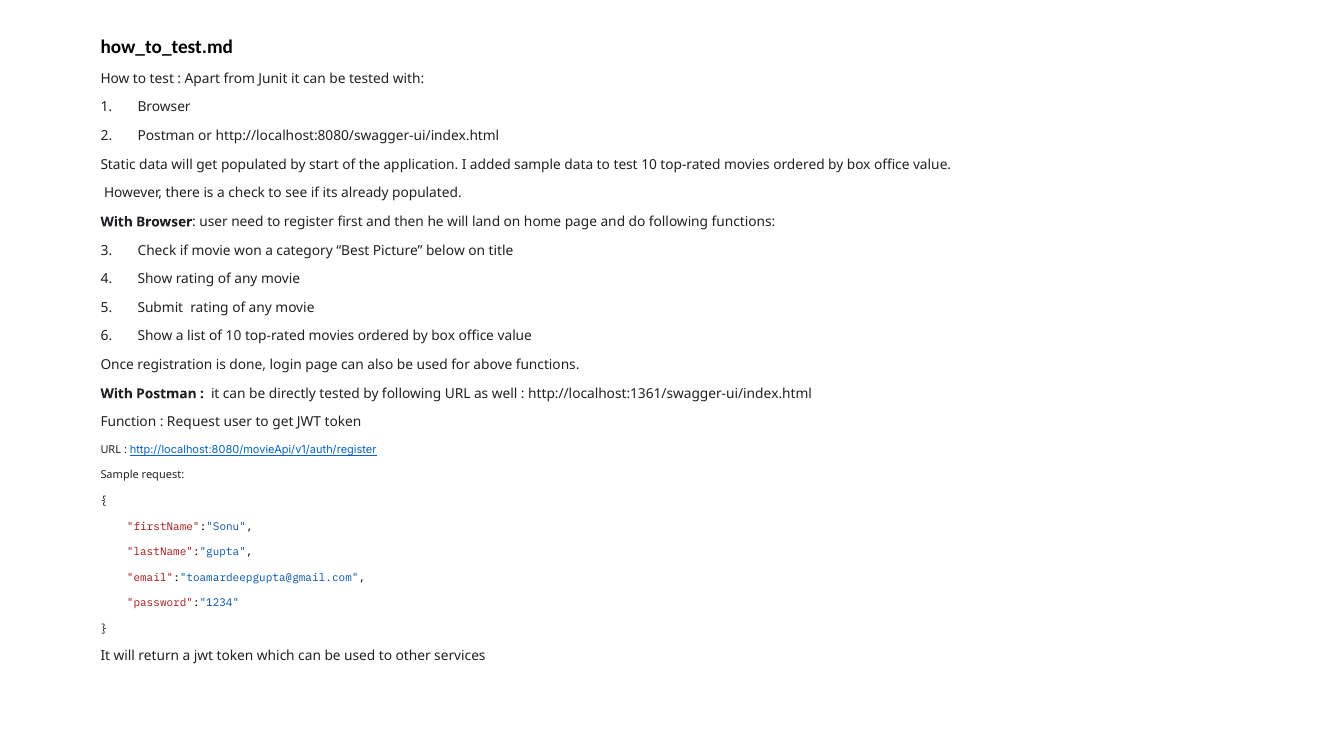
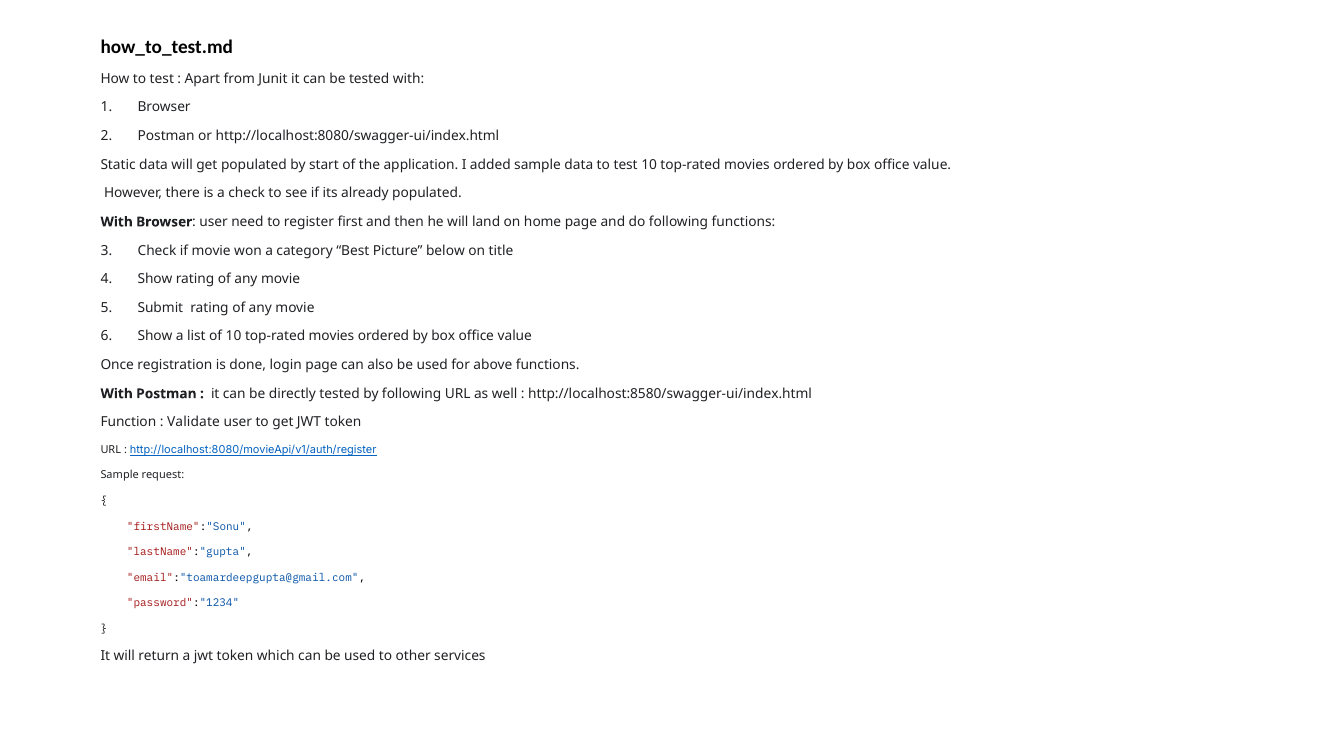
http://localhost:1361/swagger-ui/index.html: http://localhost:1361/swagger-ui/index.html -> http://localhost:8580/swagger-ui/index.html (670, 394)
Request: Request -> Validate (194, 422)
